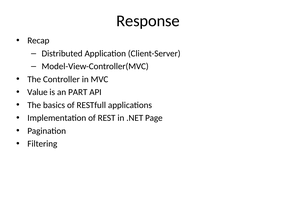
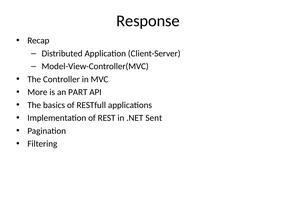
Value: Value -> More (37, 92)
Page: Page -> Sent (154, 118)
